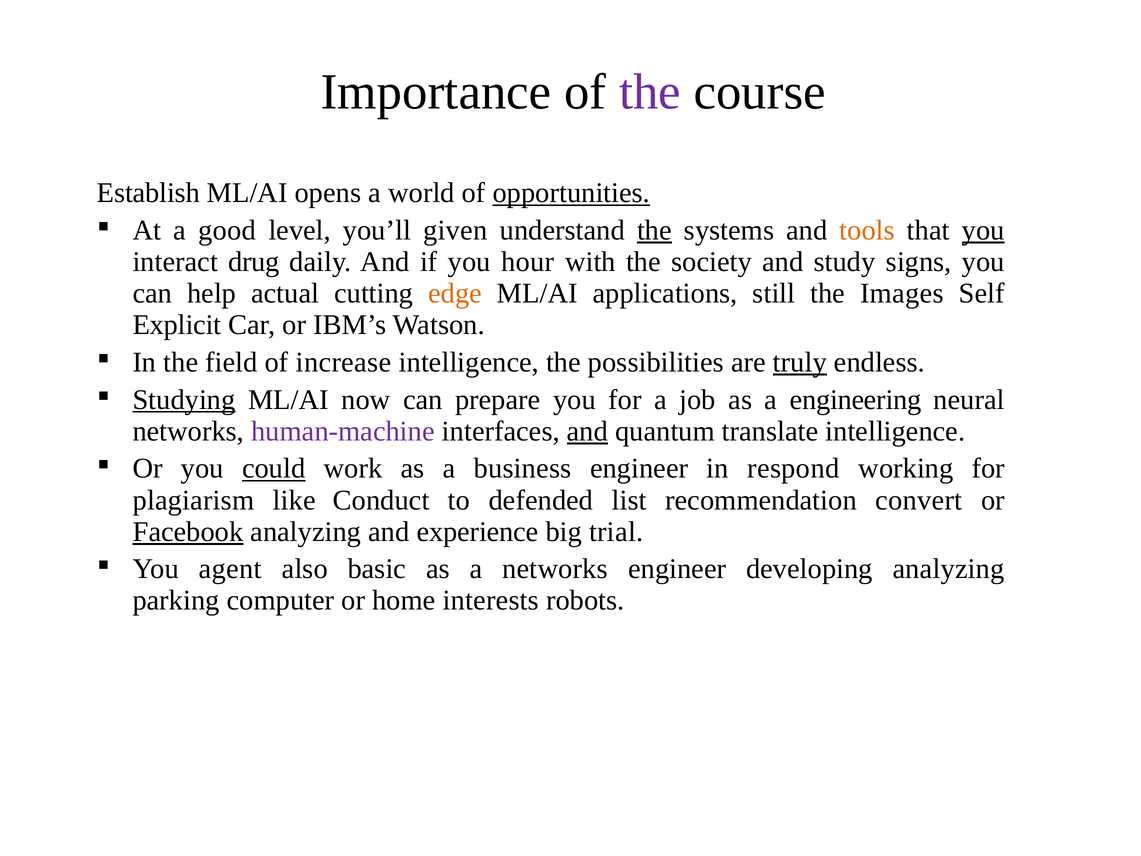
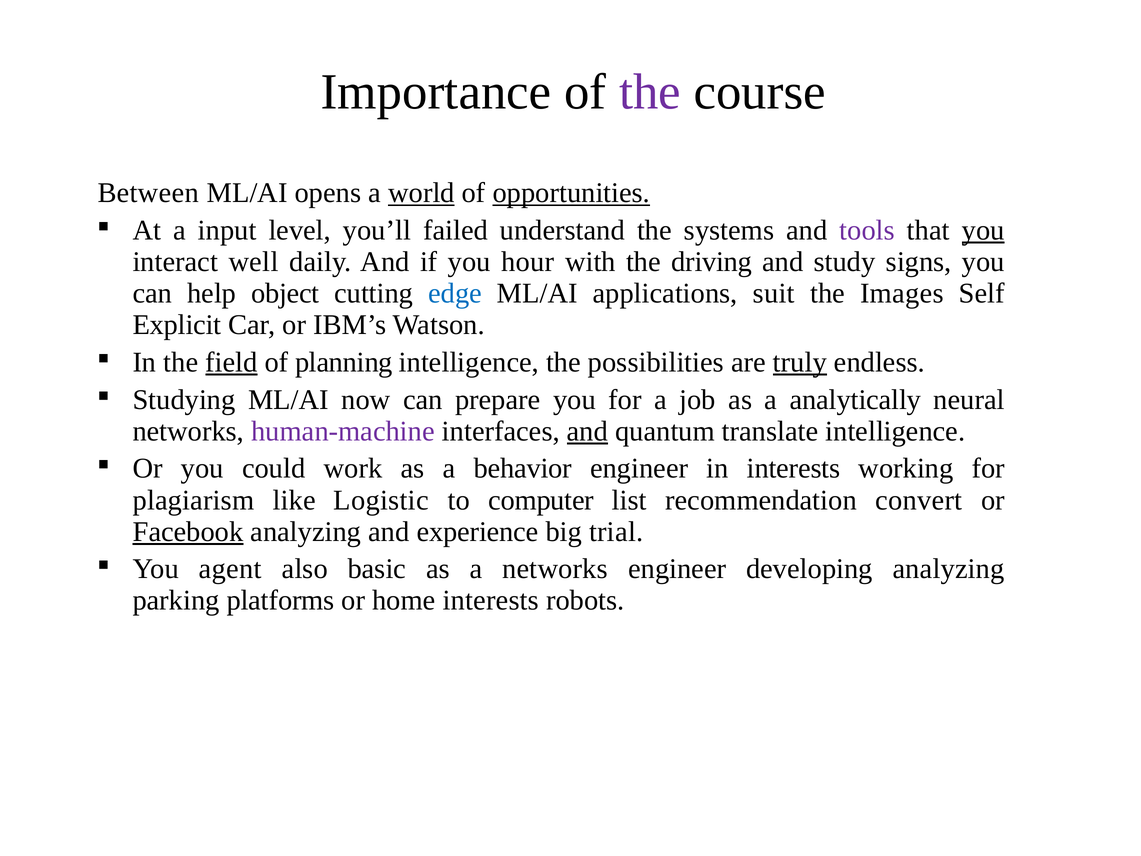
Establish: Establish -> Between (148, 193)
world underline: none -> present (421, 193)
good: good -> input (227, 230)
given: given -> failed (456, 230)
the underline: present -> none (654, 230)
tools colour: orange -> purple (867, 230)
drug: drug -> well (254, 262)
society: society -> driving (712, 262)
actual: actual -> object (285, 293)
edge colour: orange -> blue (455, 293)
still: still -> suit (774, 293)
field underline: none -> present (231, 362)
increase: increase -> planning (344, 362)
Studying underline: present -> none (184, 400)
engineering: engineering -> analytically (855, 400)
could underline: present -> none (274, 468)
business: business -> behavior (523, 468)
in respond: respond -> interests (794, 468)
Conduct: Conduct -> Logistic (381, 500)
defended: defended -> computer (541, 500)
computer: computer -> platforms (281, 600)
